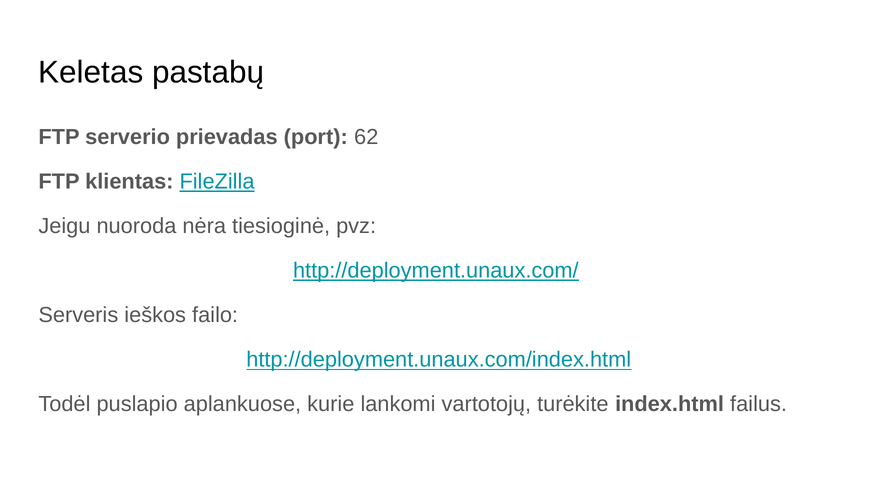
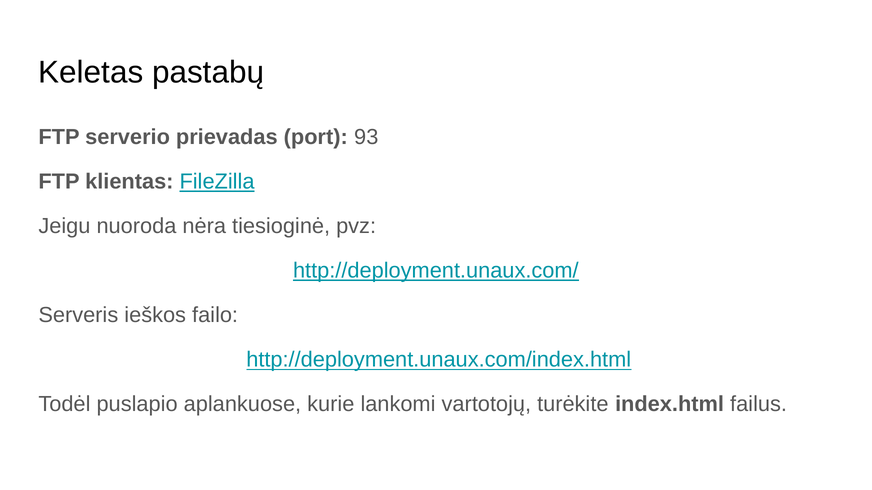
62: 62 -> 93 (366, 137)
